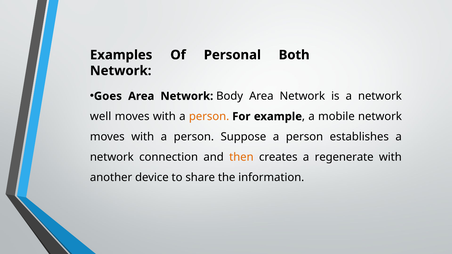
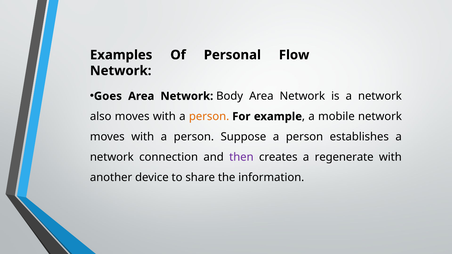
Both: Both -> Flow (294, 55)
well: well -> also (101, 117)
then colour: orange -> purple (241, 157)
